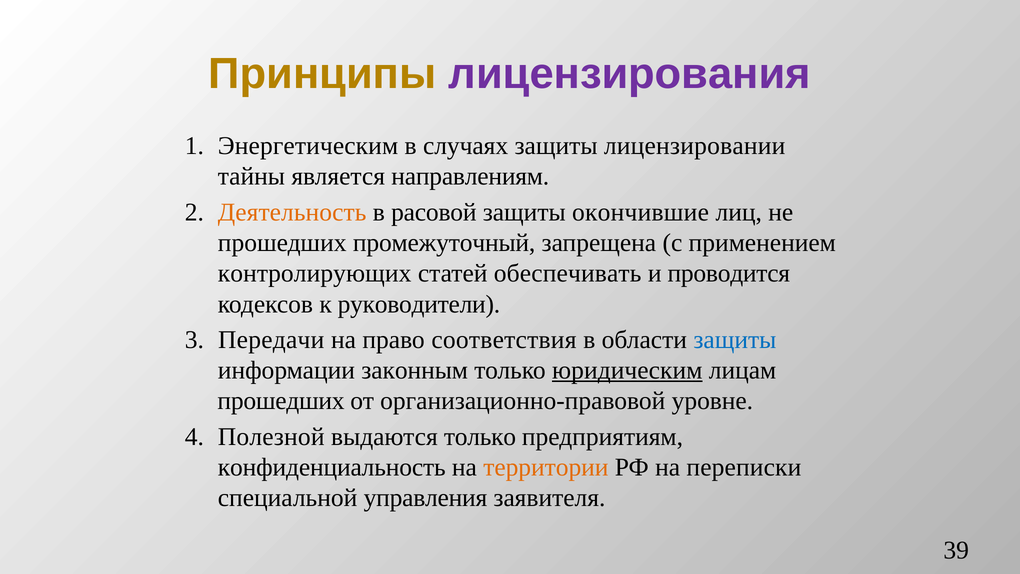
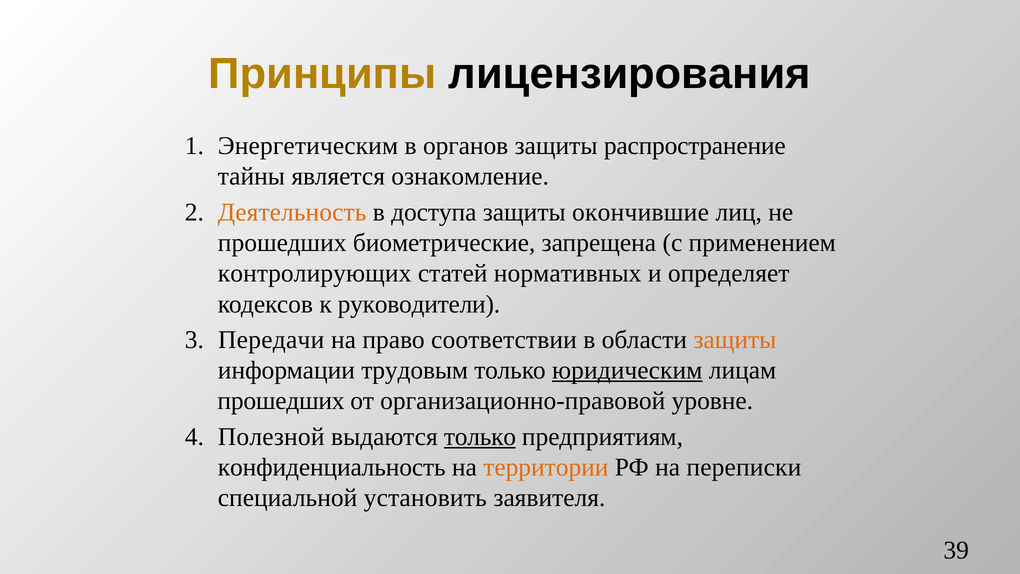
лицензирования colour: purple -> black (630, 74)
случаях: случаях -> органов (466, 146)
лицензировании: лицензировании -> распространение (695, 146)
направлениям: направлениям -> ознакомление (470, 176)
расовой: расовой -> доступа (434, 212)
промежуточный: промежуточный -> биометрические (444, 243)
обеспечивать: обеспечивать -> нормативных (568, 273)
проводится: проводится -> определяет (729, 273)
соответствия: соответствия -> соответствии (504, 340)
защиты colour: blue -> orange (735, 340)
законным: законным -> трудовым (415, 370)
только underline: none -> present (480, 437)
управления: управления -> установить (425, 498)
